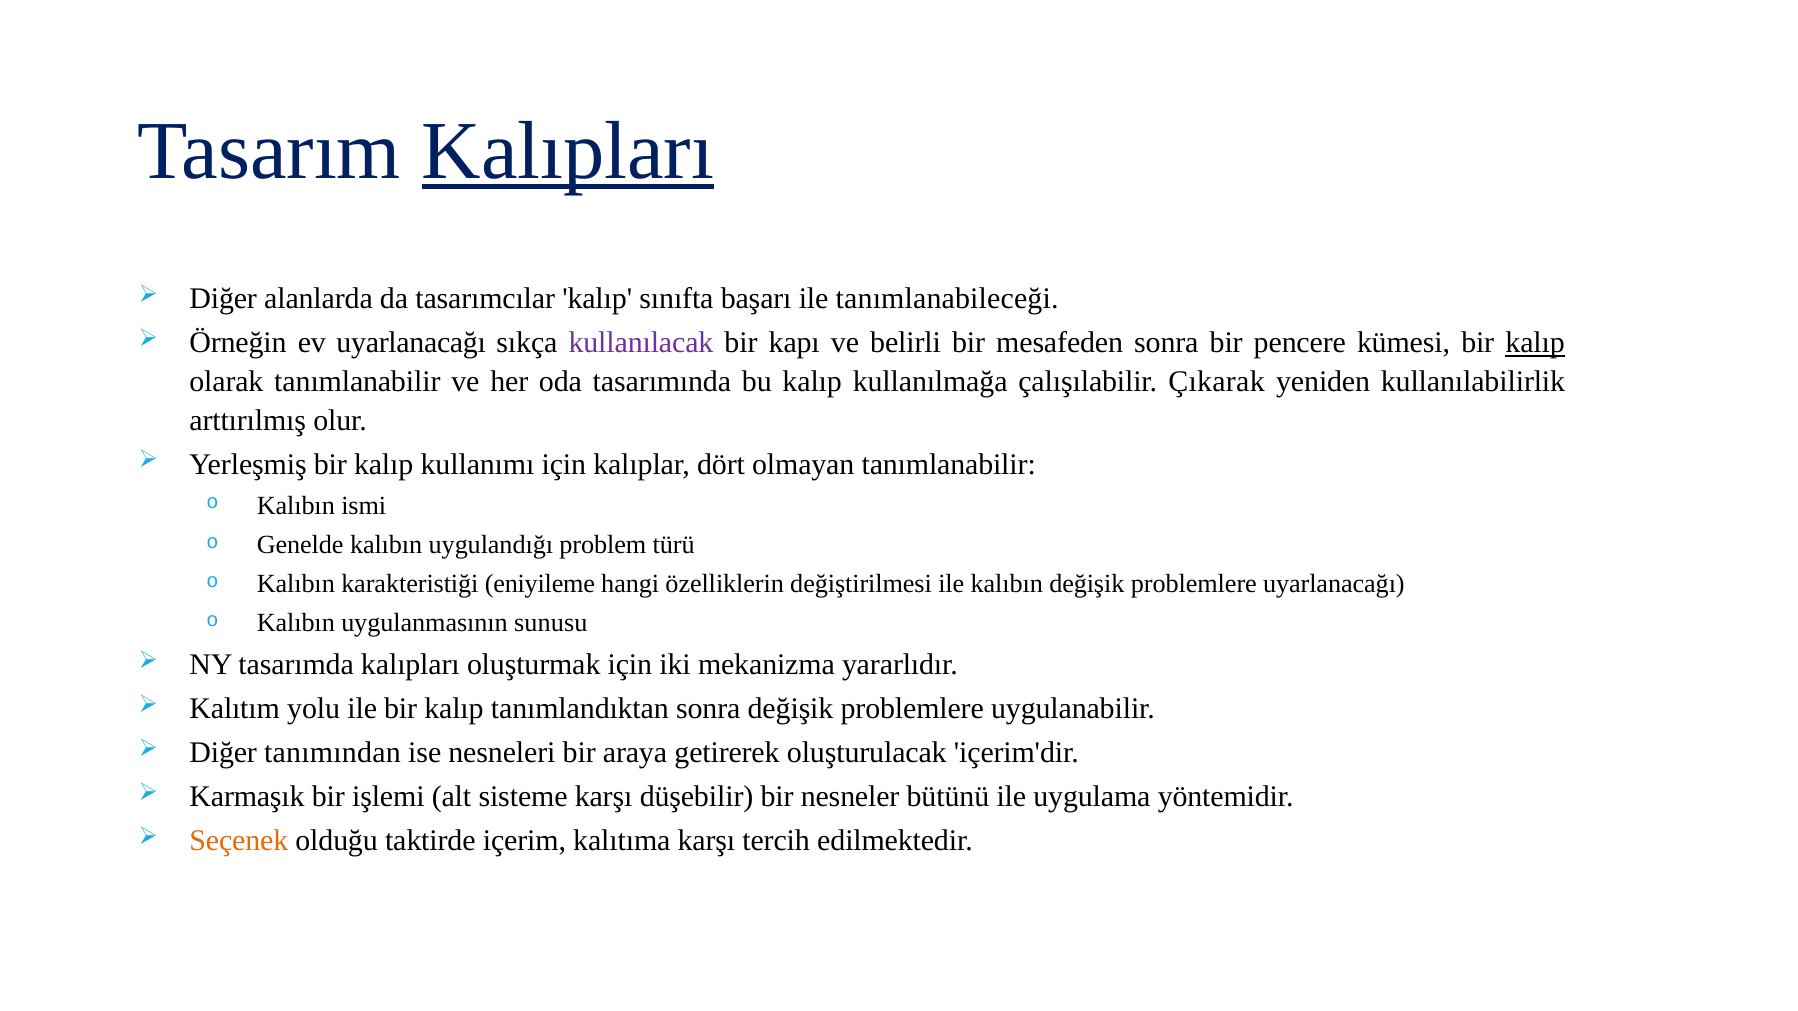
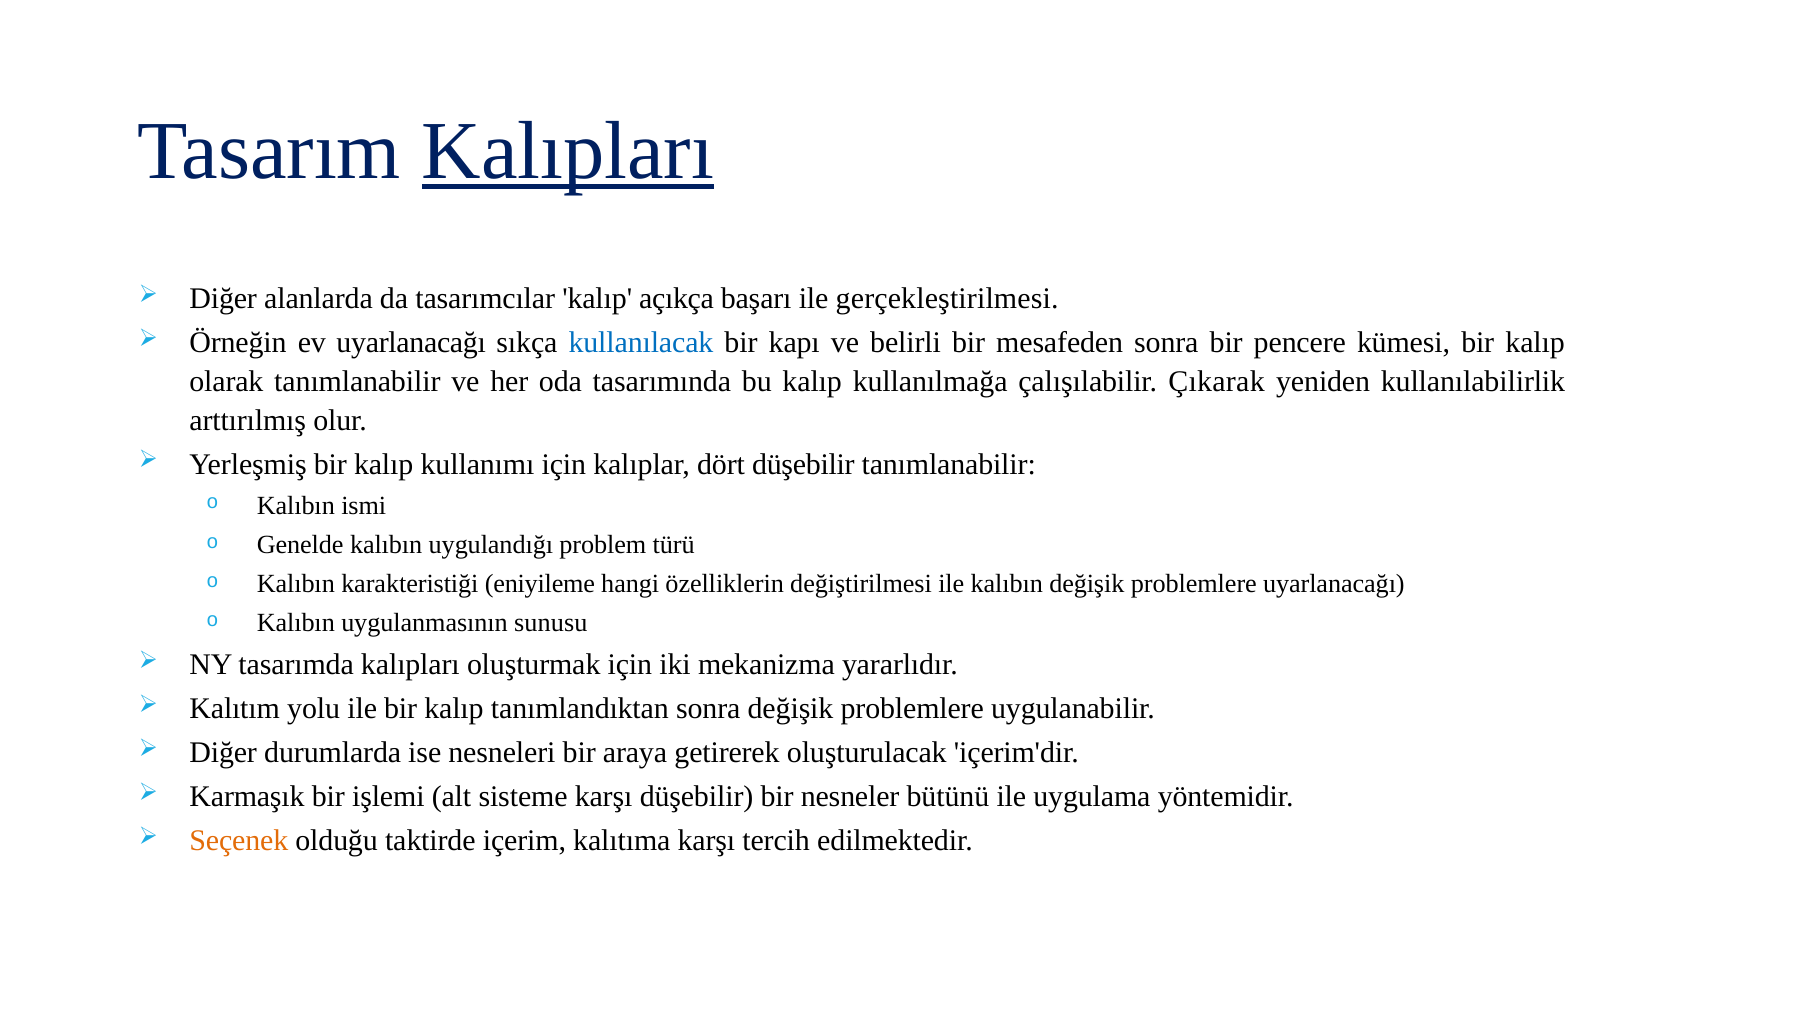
sınıfta: sınıfta -> açıkça (677, 299)
tanımlanabileceği: tanımlanabileceği -> gerçekleştirilmesi (947, 299)
kullanılacak colour: purple -> blue (641, 343)
kalıp underline: present -> none (1535, 343)
dört olmayan: olmayan -> düşebilir (803, 465)
tanımından: tanımından -> durumlarda (333, 753)
